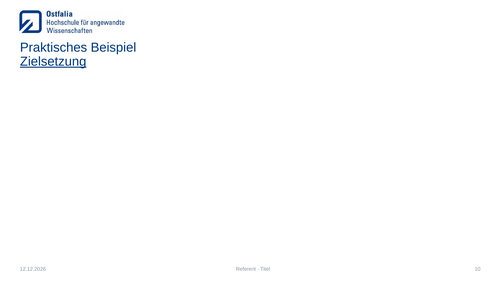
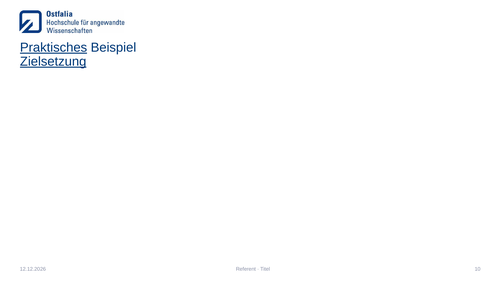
Praktisches underline: none -> present (54, 48)
